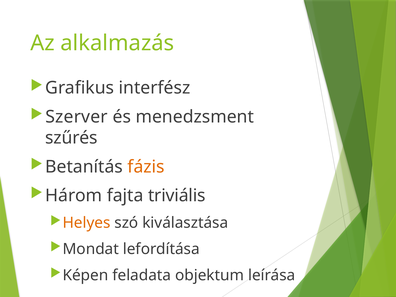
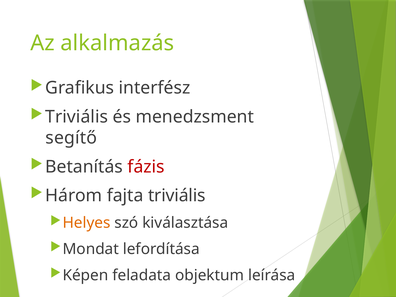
Szerver: Szerver -> Triviális (77, 117)
szűrés: szűrés -> segítő (71, 138)
fázis colour: orange -> red (146, 167)
